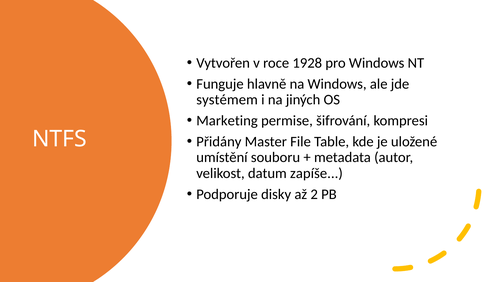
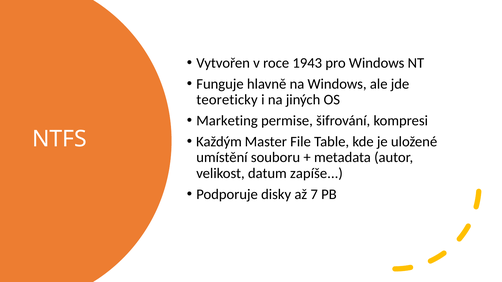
1928: 1928 -> 1943 (307, 63)
systémem: systémem -> teoreticky (227, 100)
Přidány: Přidány -> Každým (219, 142)
2: 2 -> 7 (314, 194)
